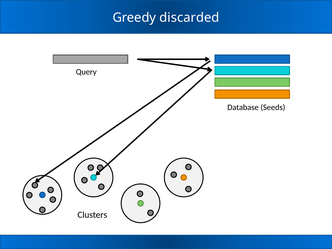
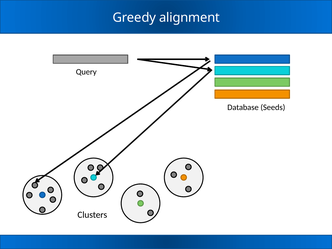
discarded: discarded -> alignment (189, 17)
